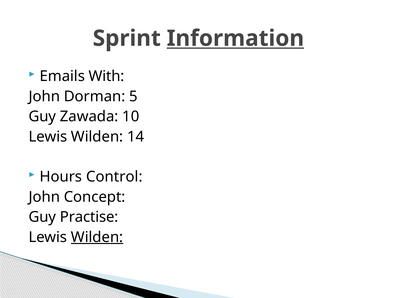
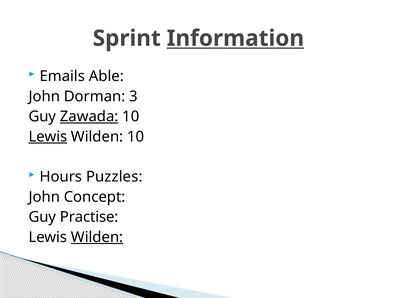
With: With -> Able (106, 76)
5: 5 -> 3 (133, 96)
Zawada underline: none -> present (89, 116)
Lewis underline: none -> present (48, 137)
Wilden 14: 14 -> 10 (136, 137)
Control: Control -> Puzzles (114, 177)
